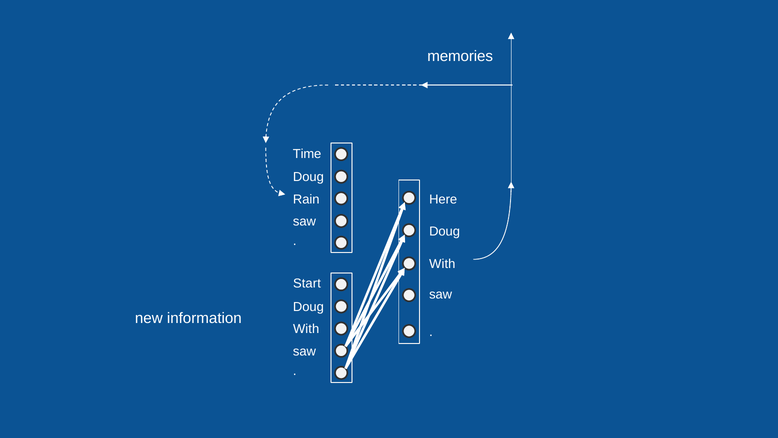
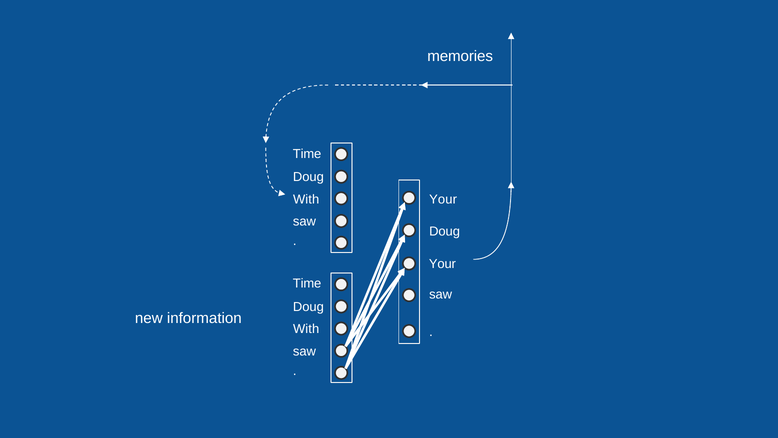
Rain: Rain -> With (306, 199)
Here: Here -> Your (443, 199)
With: With -> Your (442, 264)
Start: Start -> Time (307, 283)
